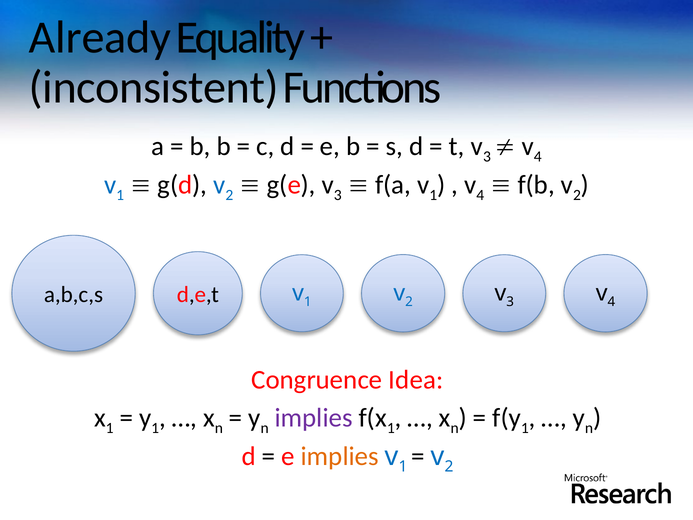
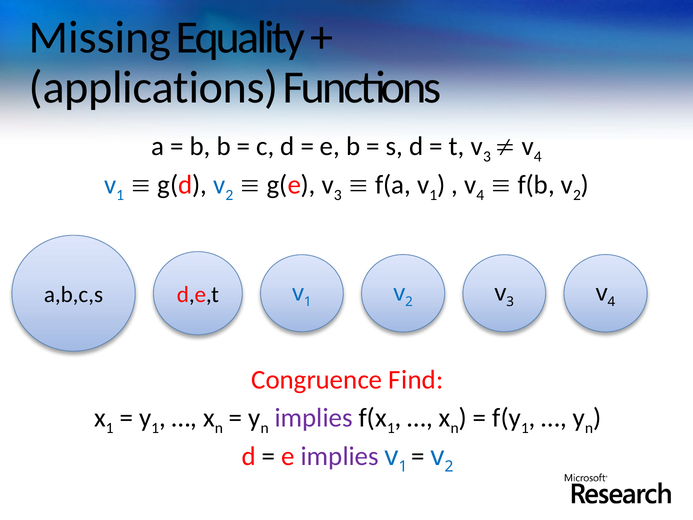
Already: Already -> Missing (100, 37)
inconsistent: inconsistent -> applications (154, 87)
Idea: Idea -> Find (416, 380)
implies colour: orange -> purple (340, 456)
